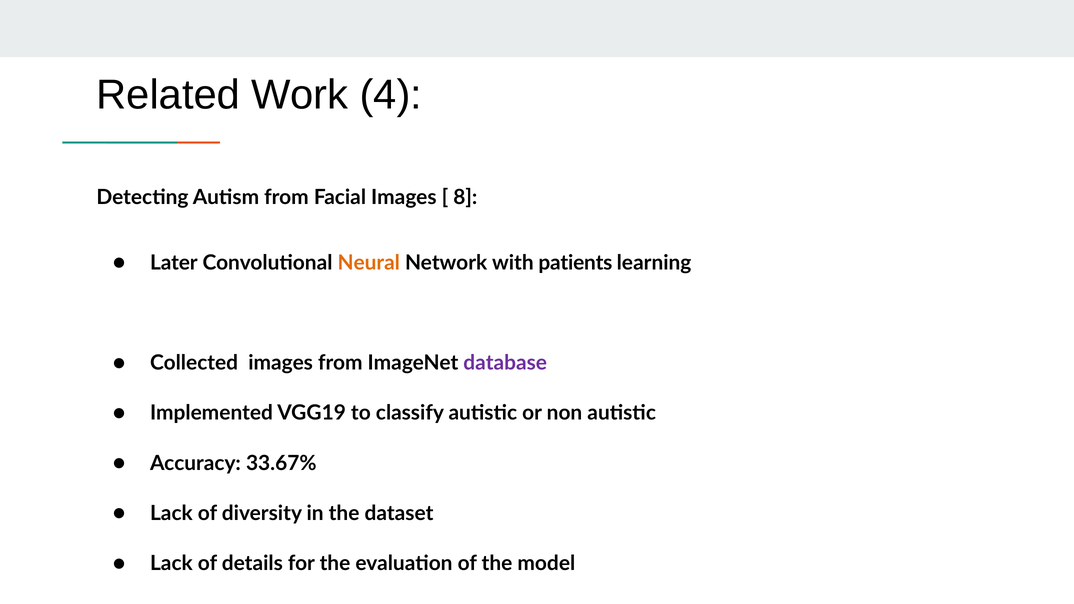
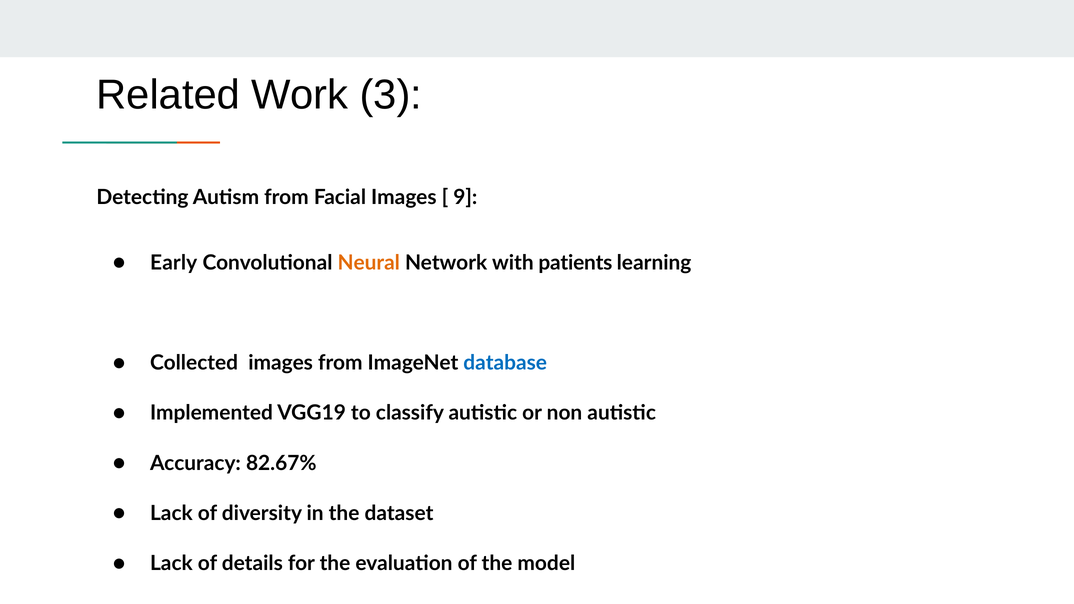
4: 4 -> 3 (391, 95)
8: 8 -> 9 (465, 198)
Later: Later -> Early (174, 263)
database colour: purple -> blue (505, 363)
33.67%: 33.67% -> 82.67% (281, 463)
